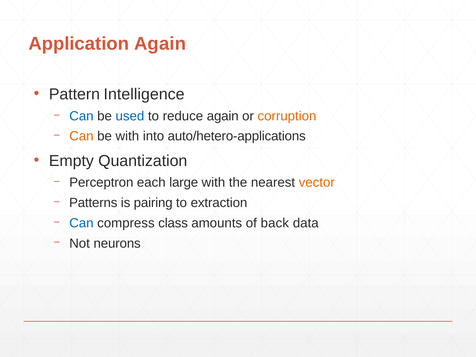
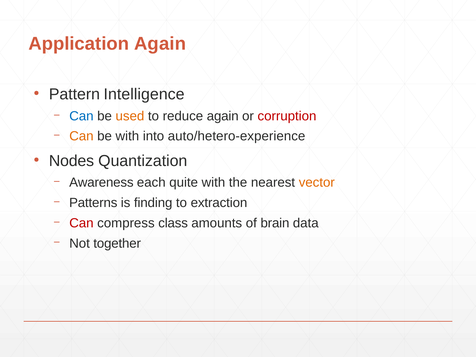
used colour: blue -> orange (130, 116)
corruption colour: orange -> red (287, 116)
auto/hetero-applications: auto/hetero-applications -> auto/hetero-experience (237, 136)
Empty: Empty -> Nodes (71, 161)
Perceptron: Perceptron -> Awareness (101, 183)
large: large -> quite (184, 183)
pairing: pairing -> finding (153, 203)
Can colour: blue -> red (81, 223)
back: back -> brain (275, 223)
neurons: neurons -> together (117, 243)
